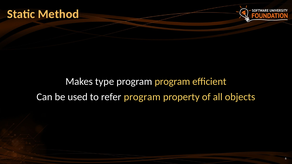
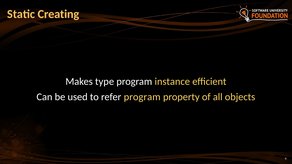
Method: Method -> Creating (59, 14)
program program: program -> instance (172, 82)
